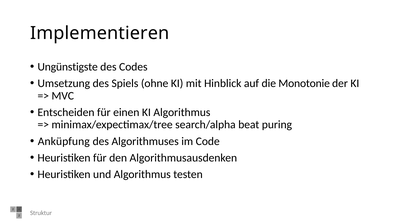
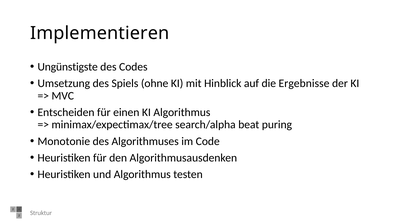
Monotonie: Monotonie -> Ergebnisse (304, 83)
Anküpfung: Anküpfung -> Monotonie (64, 141)
